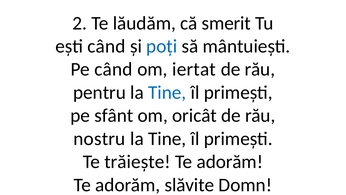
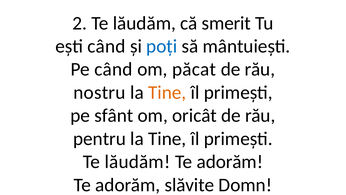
iertat: iertat -> păcat (194, 69)
pentru: pentru -> nostru (99, 92)
Tine colour: blue -> orange (167, 92)
nostru: nostru -> pentru (100, 138)
trăiește: trăiește -> lăudăm (137, 162)
